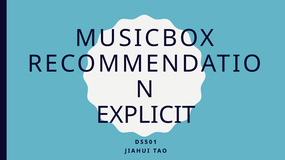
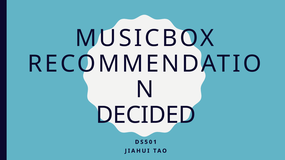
EXPLICIT: EXPLICIT -> DECIDED (146, 115)
